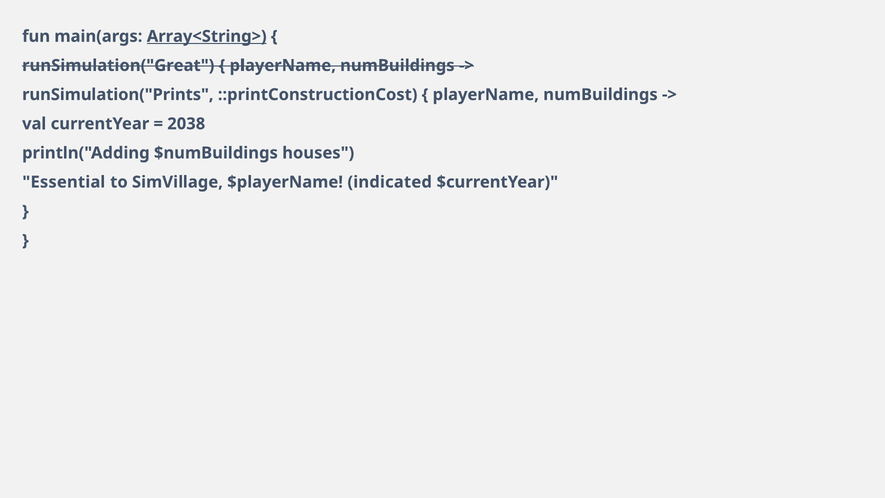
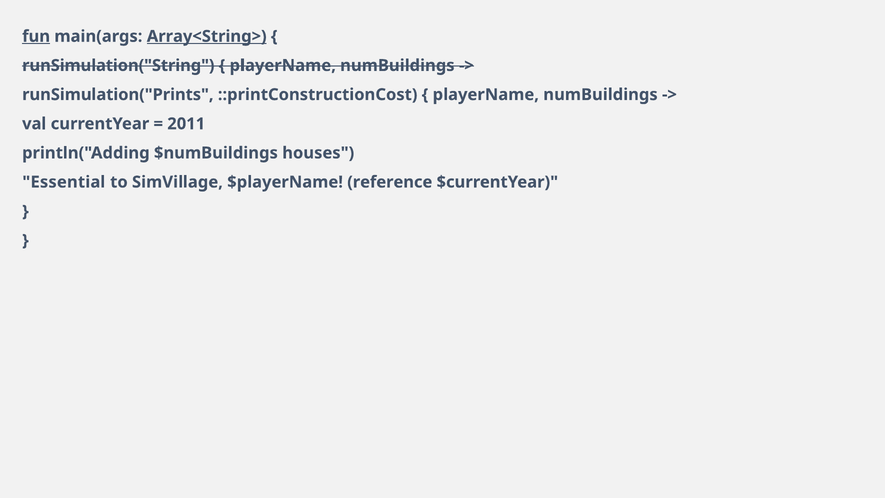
fun underline: none -> present (36, 36)
runSimulation("Great: runSimulation("Great -> runSimulation("String (118, 65)
2038: 2038 -> 2011 (186, 124)
indicated: indicated -> reference (390, 182)
